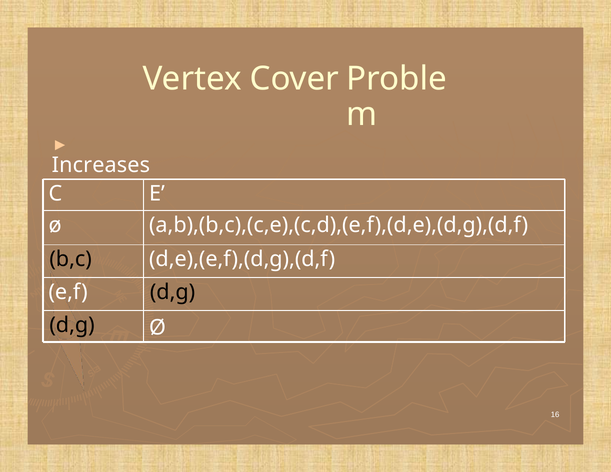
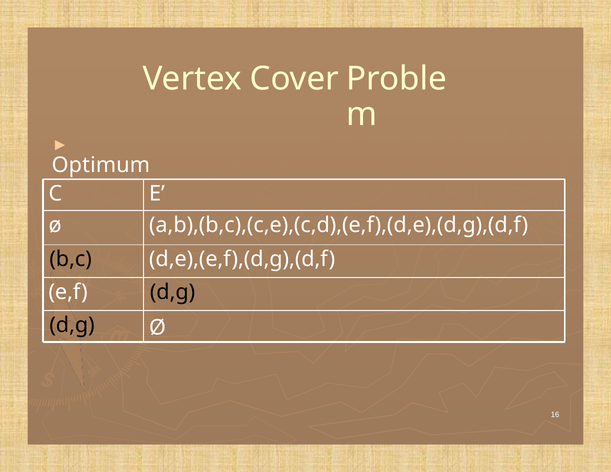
Increases: Increases -> Optimum (101, 165)
